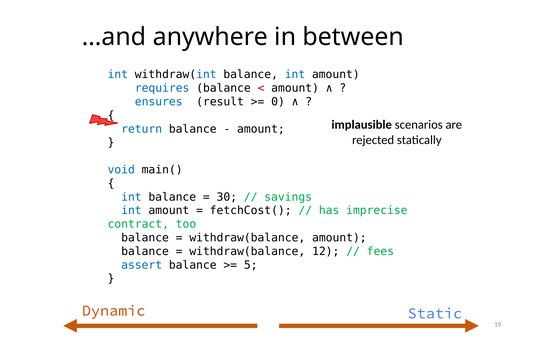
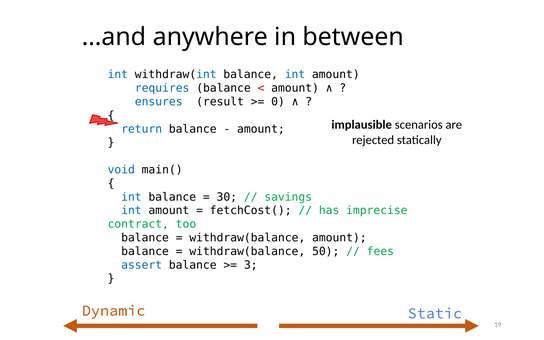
12: 12 -> 50 (326, 251)
5: 5 -> 3 (251, 265)
